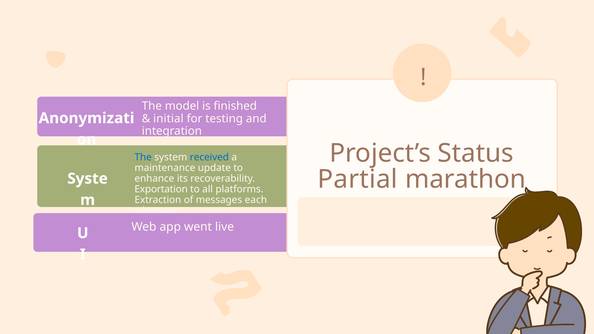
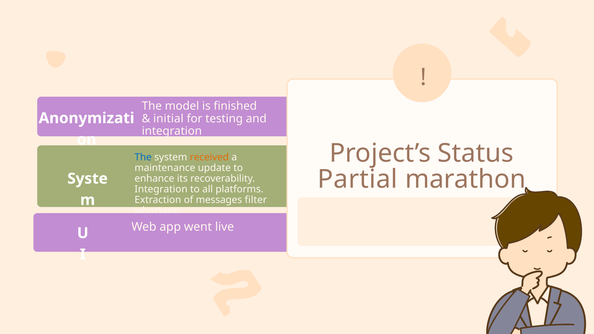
received colour: blue -> orange (209, 157)
Exportation: Exportation -> Integration (161, 189)
each: each -> filter (256, 200)
